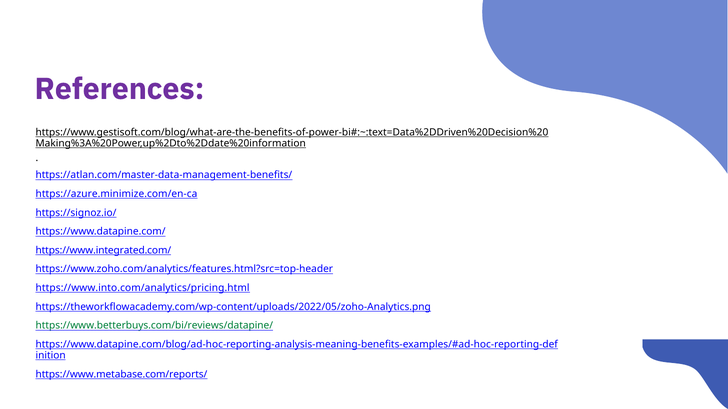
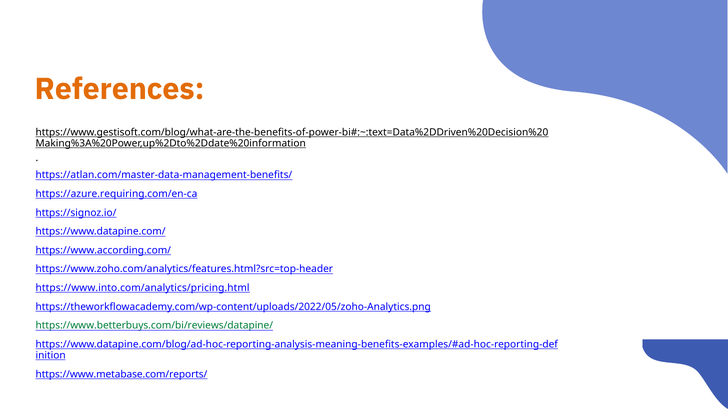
References colour: purple -> orange (119, 89)
https://azure.minimize.com/en-ca: https://azure.minimize.com/en-ca -> https://azure.requiring.com/en-ca (116, 194)
https://www.integrated.com/: https://www.integrated.com/ -> https://www.according.com/ (103, 251)
